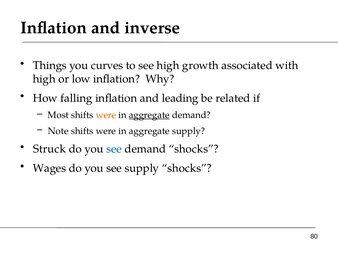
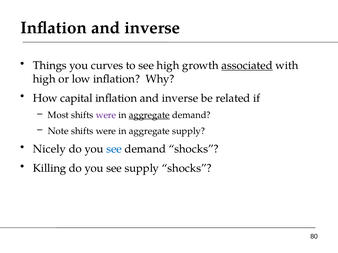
associated underline: none -> present (247, 66)
falling: falling -> capital (76, 98)
leading: leading -> inverse (180, 98)
were colour: orange -> purple (106, 115)
Struck: Struck -> Nicely (49, 149)
Wages: Wages -> Killing (50, 168)
